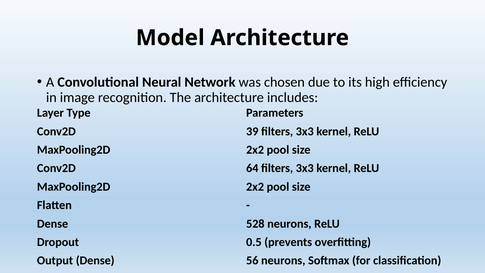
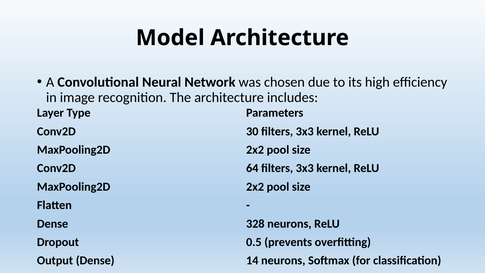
39: 39 -> 30 (252, 131)
528: 528 -> 328 (255, 224)
56: 56 -> 14 (252, 260)
